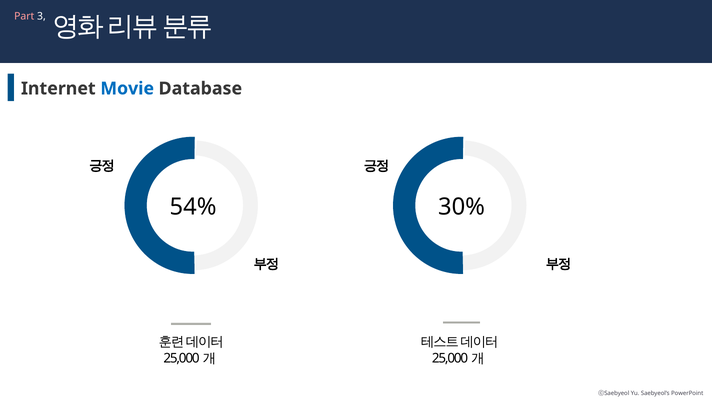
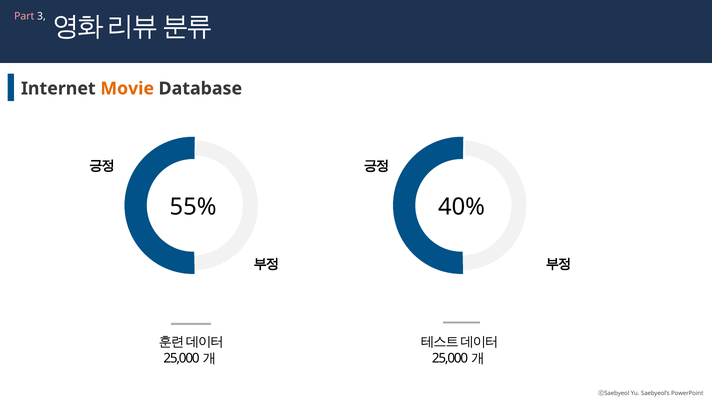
Movie colour: blue -> orange (127, 88)
54%: 54% -> 55% (193, 207)
30%: 30% -> 40% (462, 207)
